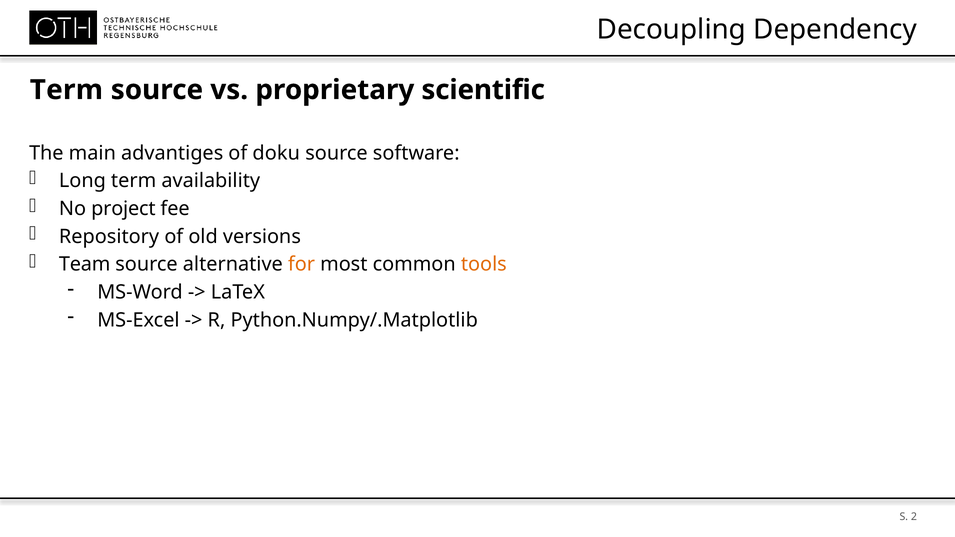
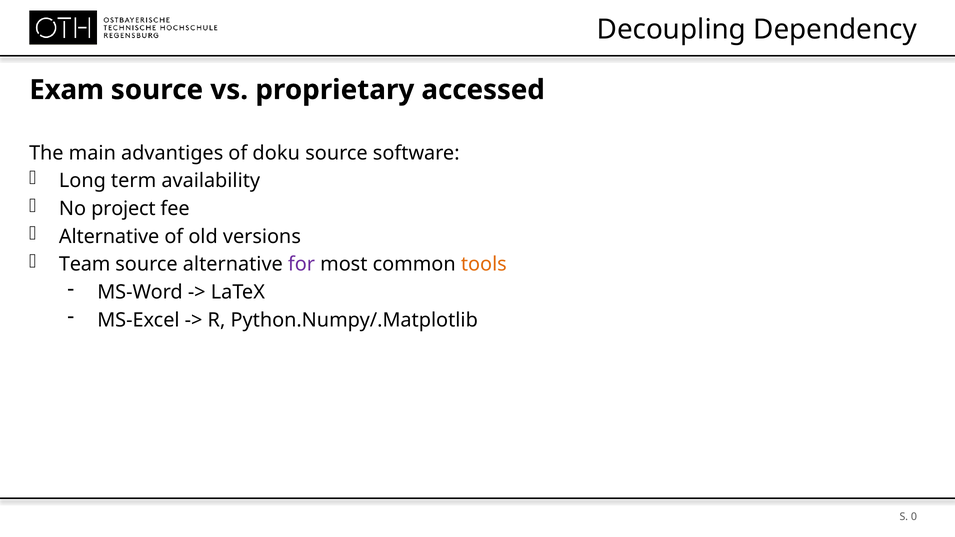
Term: Term -> Exam (67, 90)
scientific: scientific -> accessed (483, 90)
Repository: Repository -> Alternative (109, 237)
for colour: orange -> purple (302, 264)
2: 2 -> 0 (914, 517)
